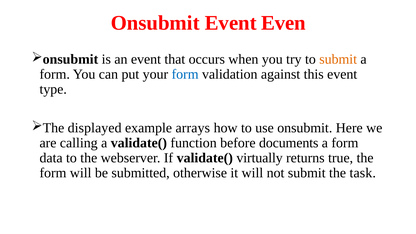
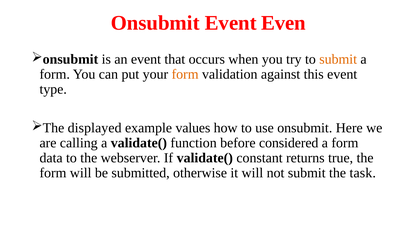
form colour: blue -> orange (185, 74)
arrays: arrays -> values (193, 128)
documents: documents -> considered (289, 143)
virtually: virtually -> constant (260, 158)
